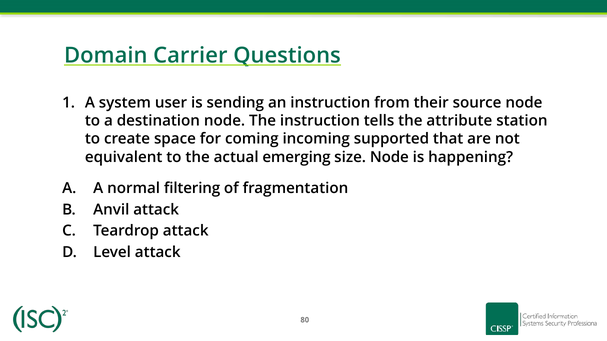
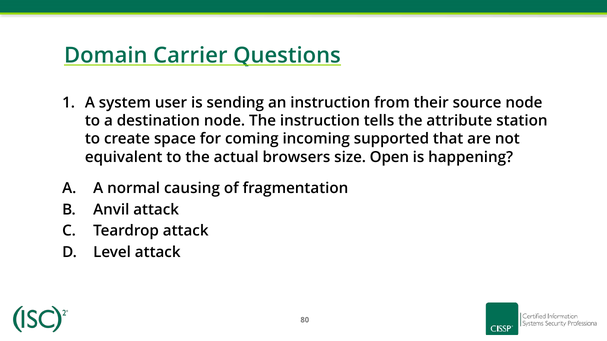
emerging: emerging -> browsers (296, 157)
size Node: Node -> Open (389, 157)
filtering: filtering -> causing (192, 189)
